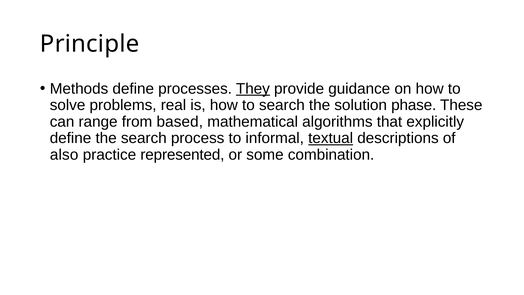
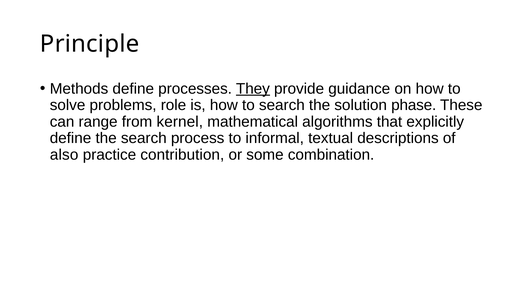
real: real -> role (173, 105)
based: based -> kernel (180, 122)
textual underline: present -> none (331, 138)
represented: represented -> contribution (182, 155)
